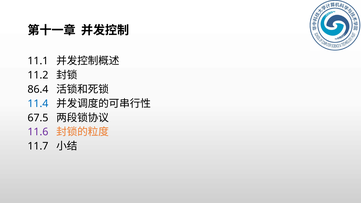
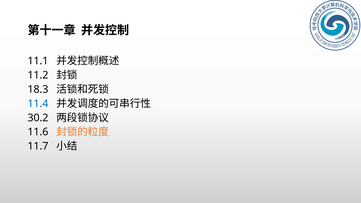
86.4: 86.4 -> 18.3 (38, 89)
67.5: 67.5 -> 30.2 (38, 118)
11.6 colour: purple -> black (38, 132)
